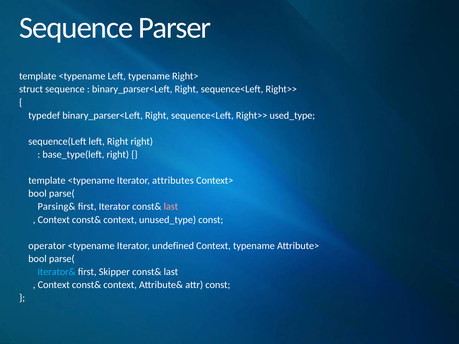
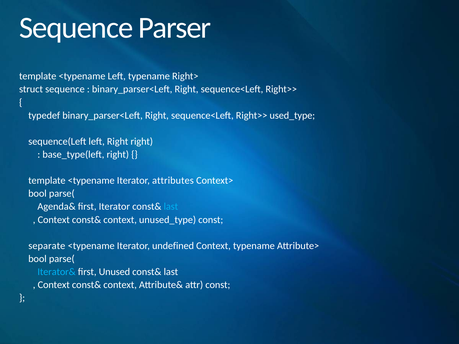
Parsing&: Parsing& -> Agenda& (57, 207)
last colour: pink -> light blue (171, 207)
operator: operator -> separate (47, 246)
Skipper: Skipper -> Unused (114, 272)
